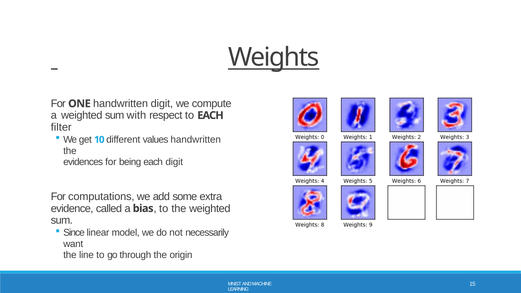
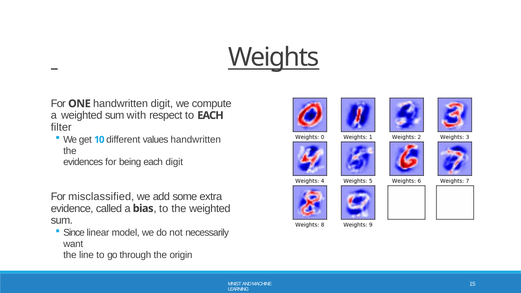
computations: computations -> misclassified (101, 197)
